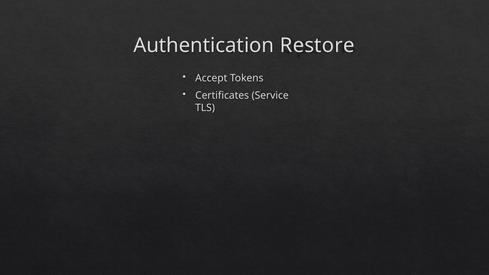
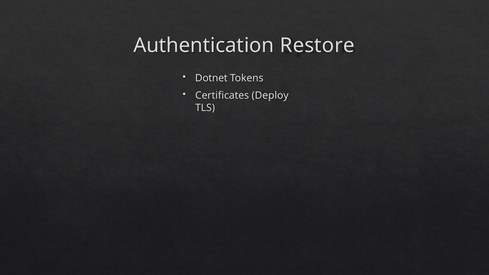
Accept: Accept -> Dotnet (211, 78)
Service: Service -> Deploy (270, 95)
